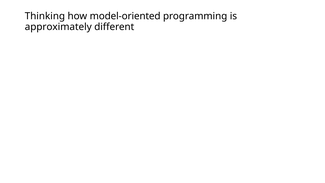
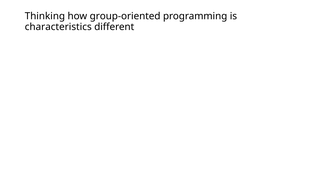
model-oriented: model-oriented -> group-oriented (125, 16)
approximately: approximately -> characteristics (58, 27)
